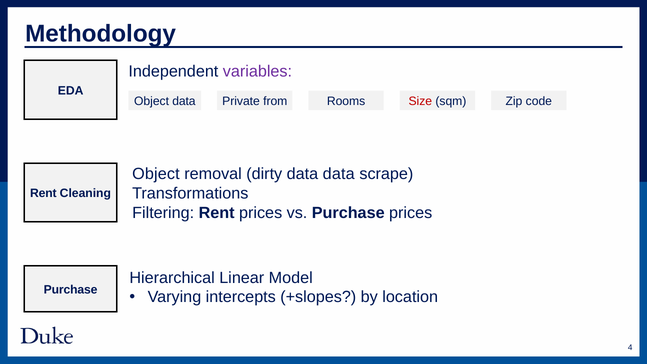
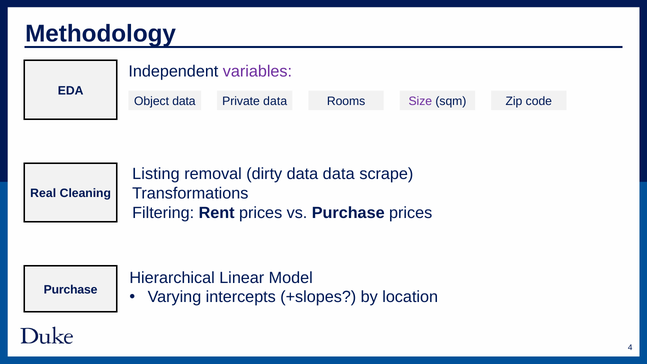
Private from: from -> data (275, 101)
Size colour: red -> purple (420, 101)
Object: Object -> Listing (156, 174)
Rent: Rent -> Real (43, 193)
